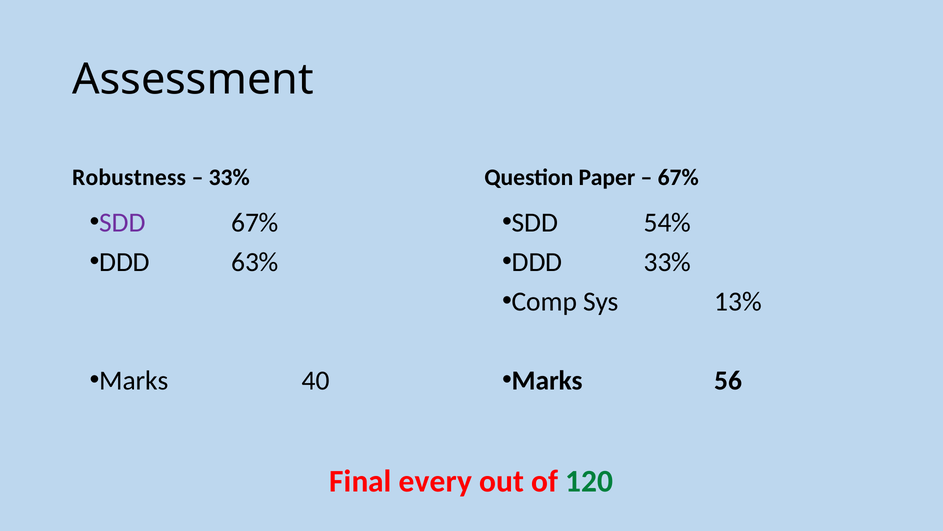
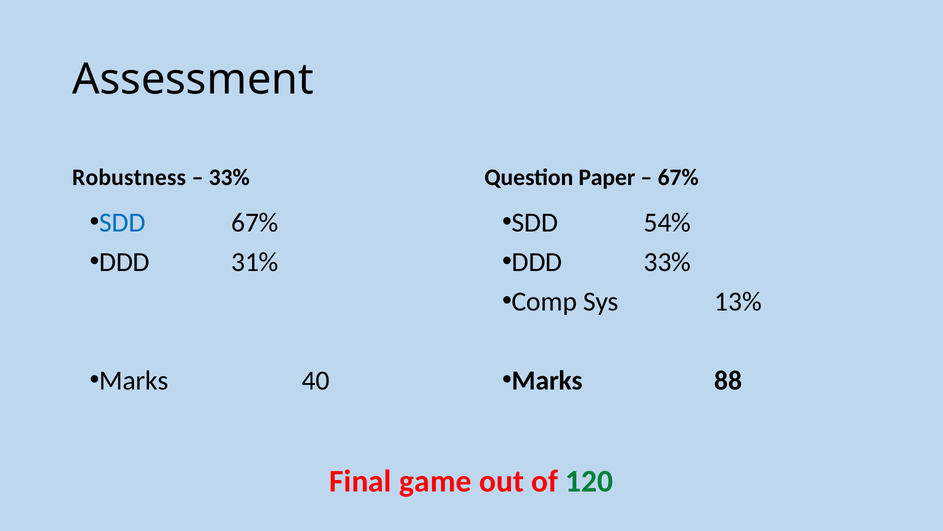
SDD colour: purple -> blue (122, 222)
63%: 63% -> 31% (255, 262)
56: 56 -> 88 (728, 380)
every: every -> game (435, 481)
